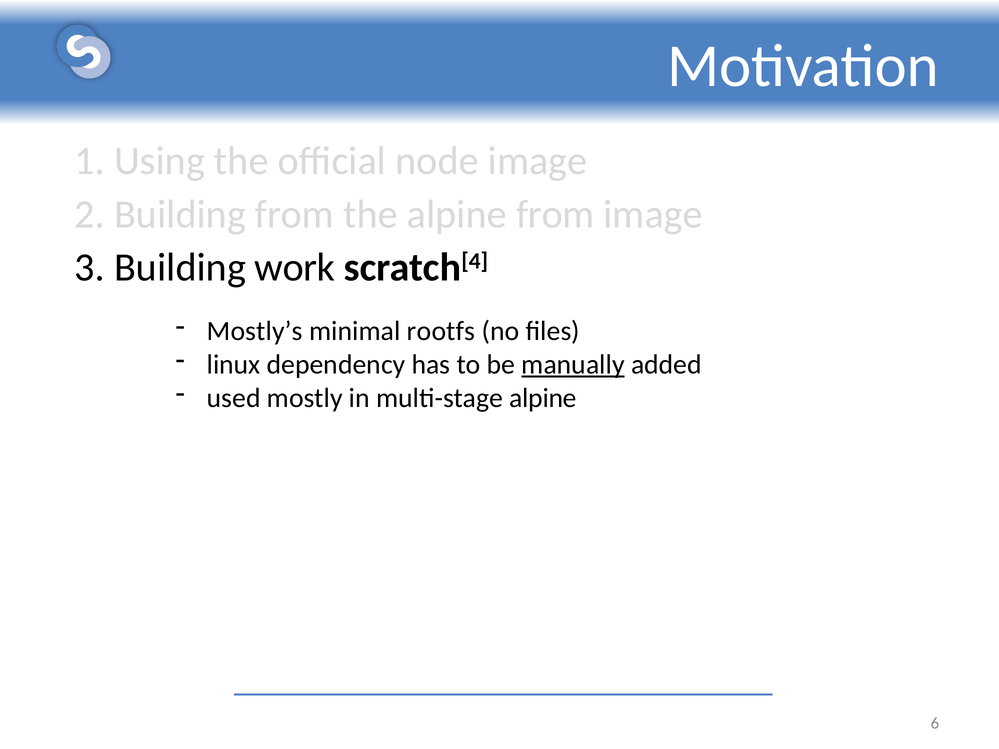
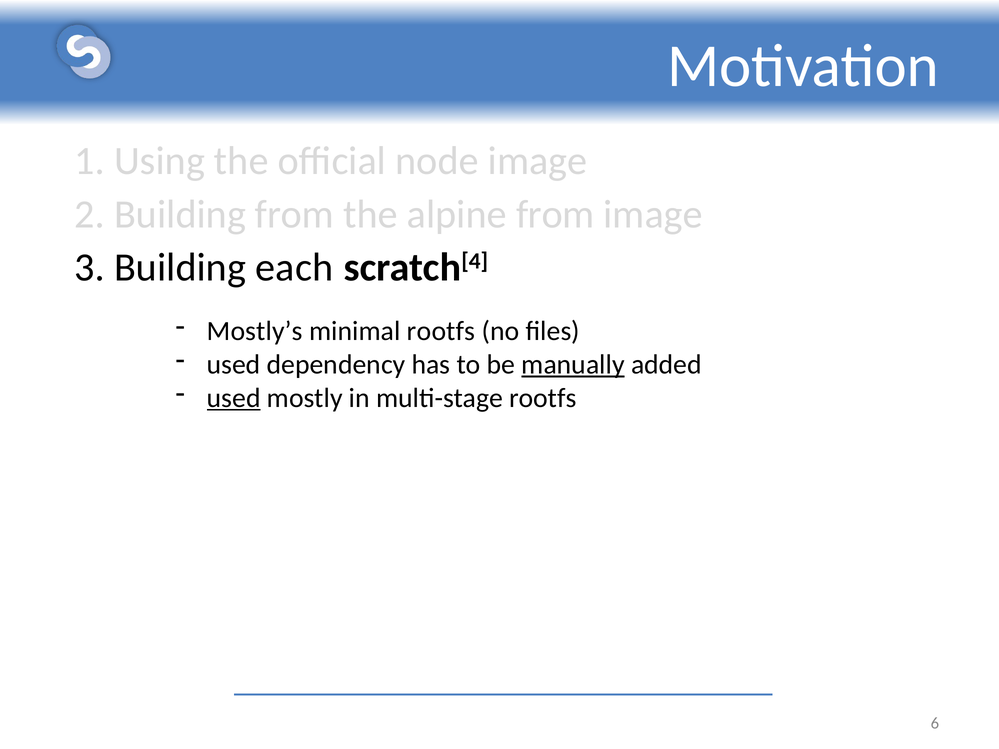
work: work -> each (294, 268)
linux: linux -> used (234, 365)
used underline: none -> present (234, 398)
multi-stage alpine: alpine -> rootfs (543, 398)
